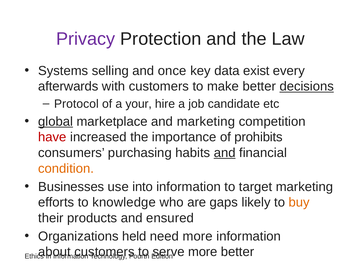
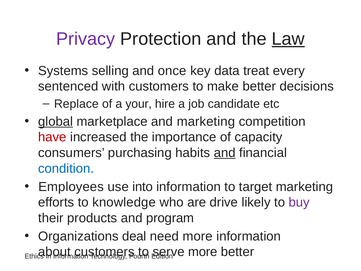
Law underline: none -> present (288, 39)
exist: exist -> treat (256, 71)
afterwards: afterwards -> sentenced (68, 86)
decisions underline: present -> none (307, 86)
Protocol: Protocol -> Replace (76, 104)
prohibits: prohibits -> capacity (258, 137)
condition colour: orange -> blue (66, 168)
Businesses: Businesses -> Employees (71, 187)
gaps: gaps -> drive (224, 202)
buy colour: orange -> purple (299, 202)
ensured: ensured -> program (170, 218)
held: held -> deal (134, 236)
